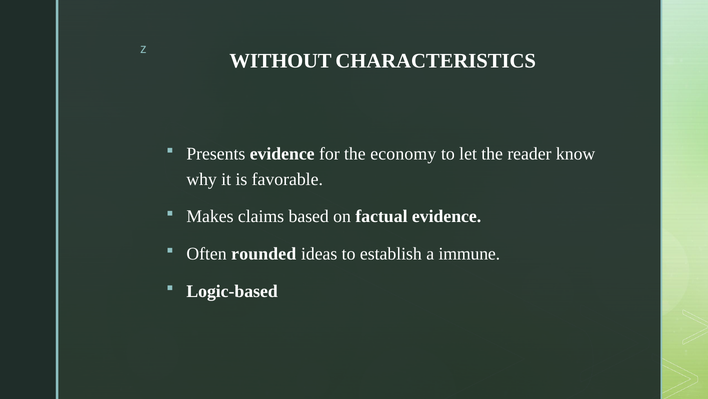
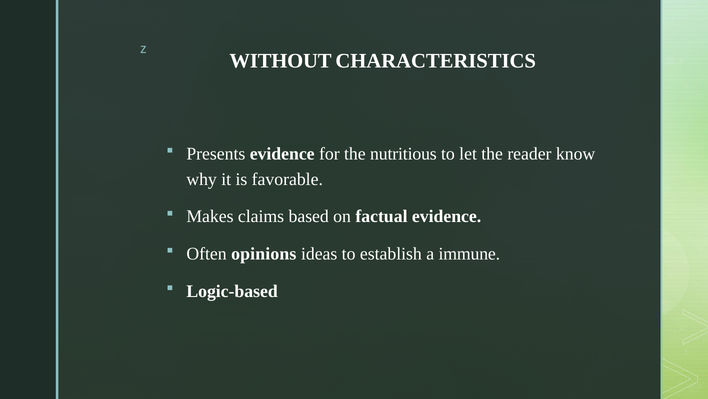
economy: economy -> nutritious (403, 153)
rounded: rounded -> opinions (264, 254)
